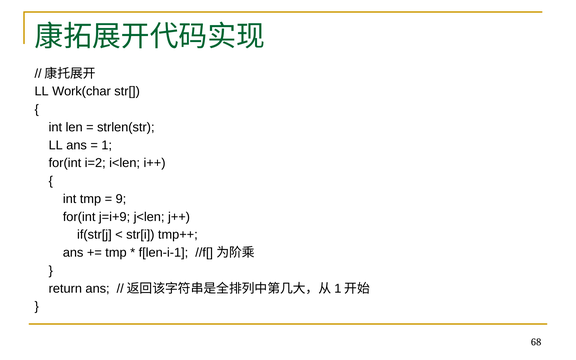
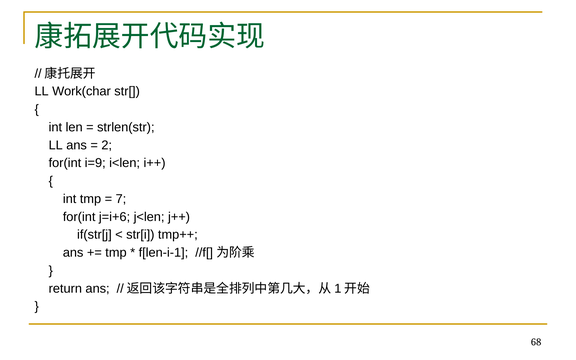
1: 1 -> 2 (107, 145)
i=2: i=2 -> i=9 (95, 163)
9: 9 -> 7 (121, 199)
j=i+9: j=i+9 -> j=i+6 (115, 217)
